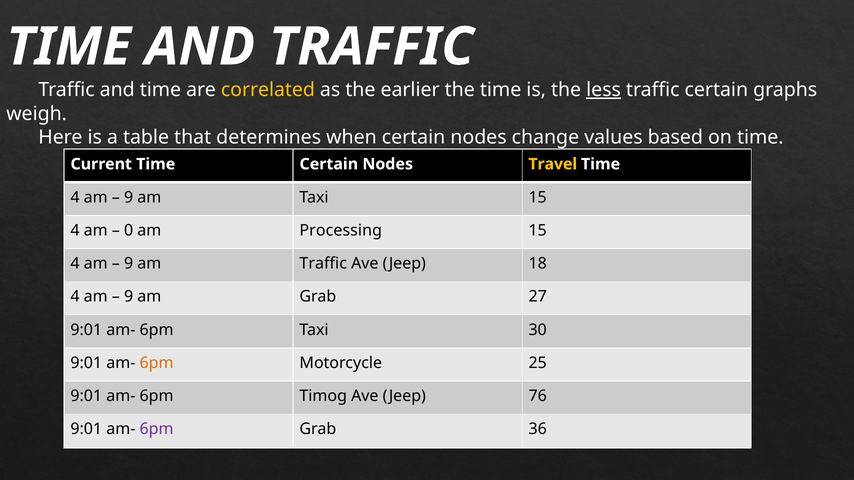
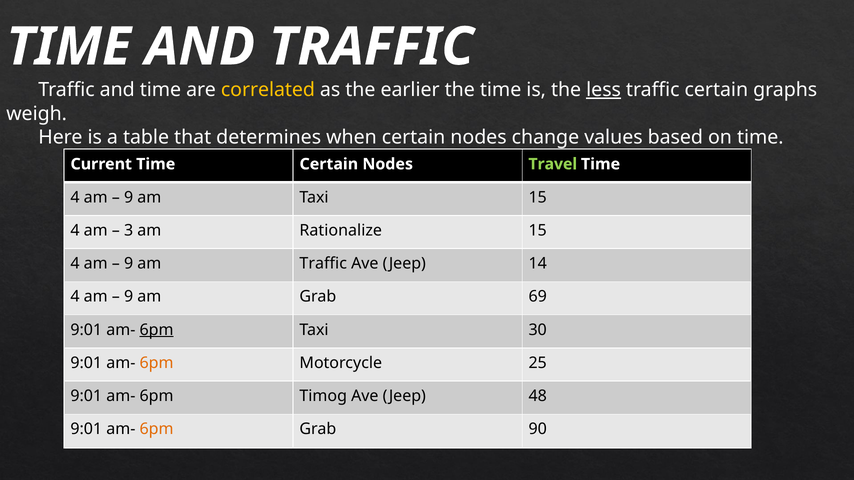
Travel colour: yellow -> light green (553, 164)
0: 0 -> 3 (129, 231)
Processing: Processing -> Rationalize (341, 231)
18: 18 -> 14 (538, 264)
27: 27 -> 69 (538, 297)
6pm underline: none -> present (157, 330)
76: 76 -> 48 (538, 396)
6pm colour: purple -> orange (157, 429)
36: 36 -> 90 (538, 429)
